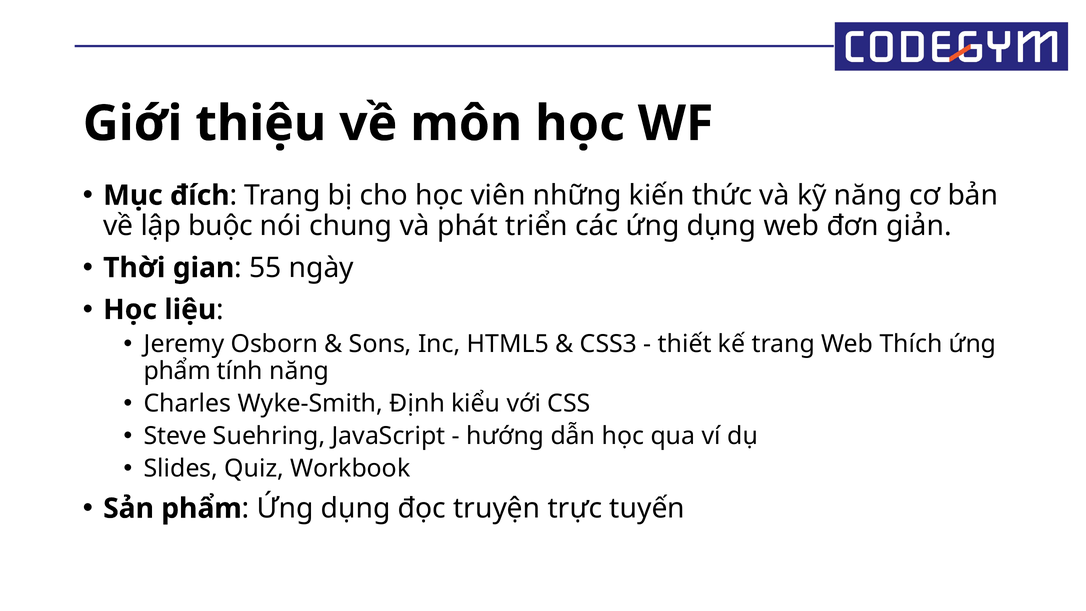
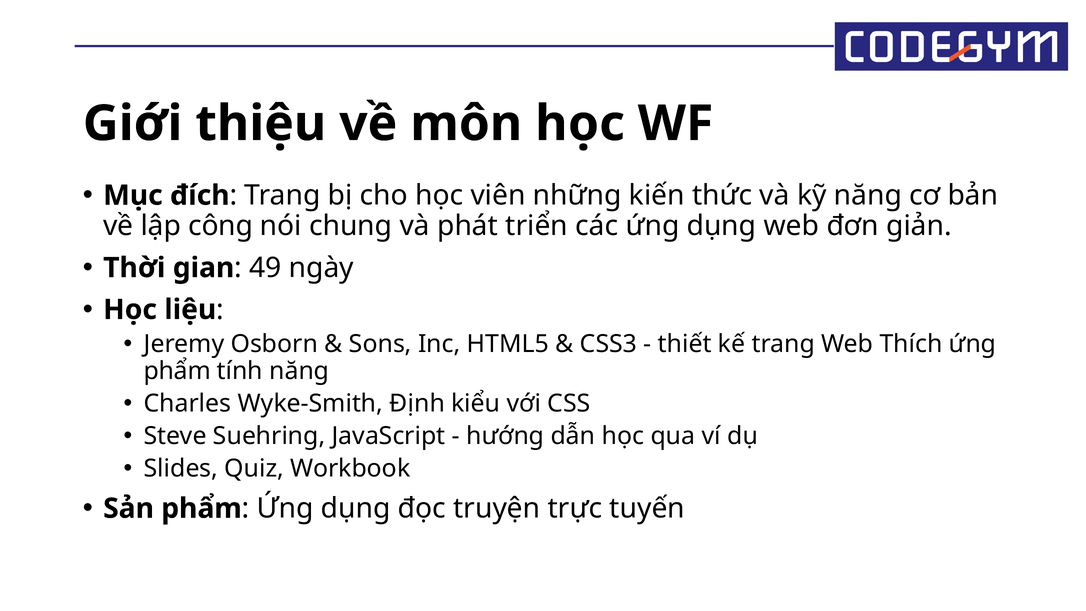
buộc: buộc -> công (221, 226)
55: 55 -> 49 (265, 268)
